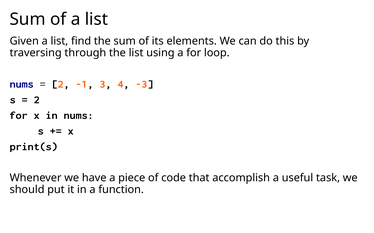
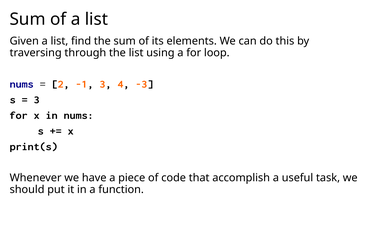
2: 2 -> 3 (37, 100)
